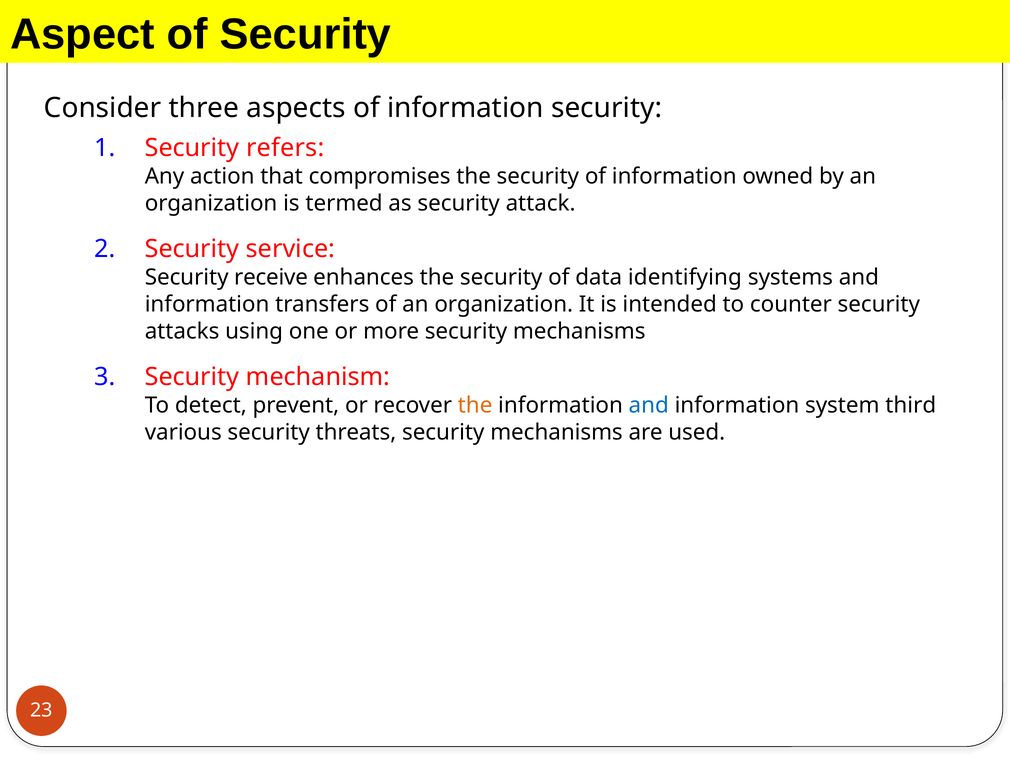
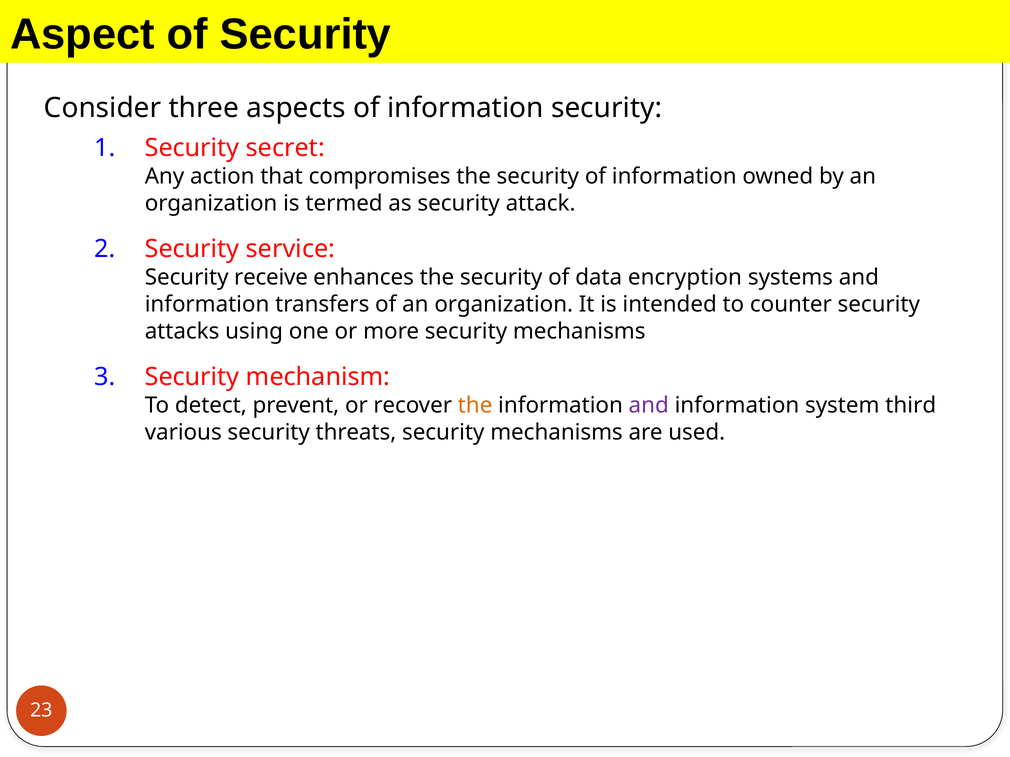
refers: refers -> secret (285, 148)
identifying: identifying -> encryption (685, 278)
and colour: blue -> purple (649, 406)
